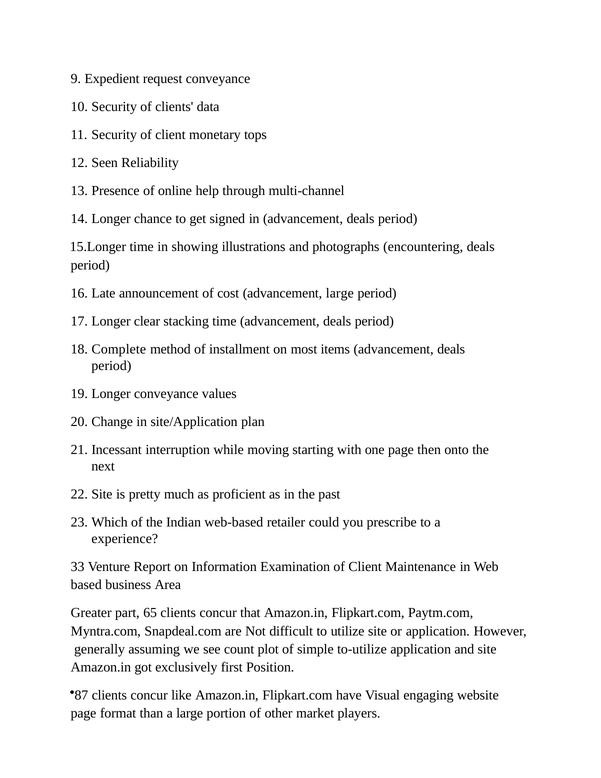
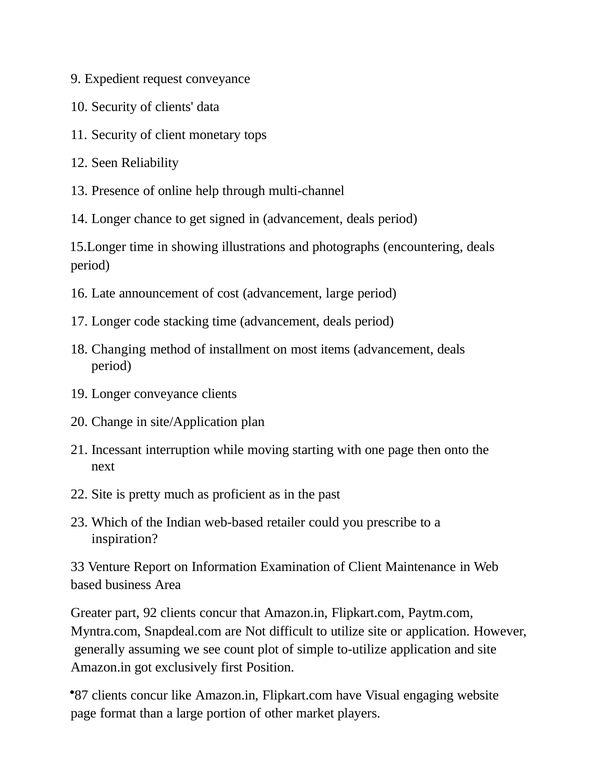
clear: clear -> code (147, 321)
Complete: Complete -> Changing (119, 349)
conveyance values: values -> clients (219, 394)
experience: experience -> inspiration (125, 539)
65: 65 -> 92 (150, 613)
